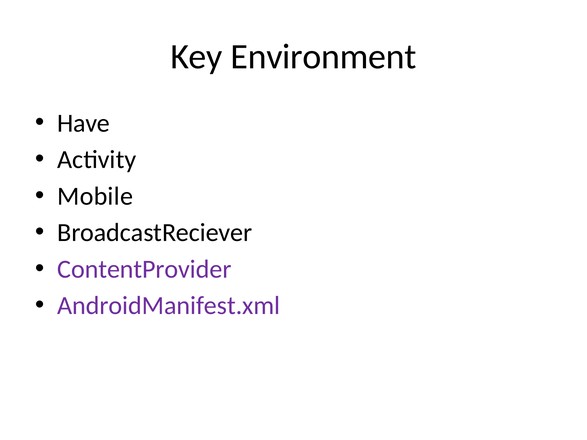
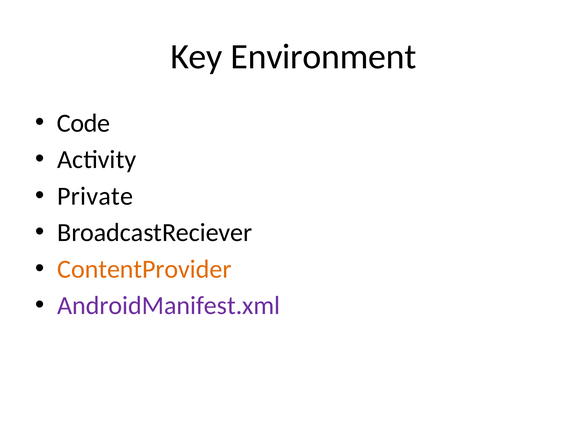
Have: Have -> Code (84, 123)
Mobile: Mobile -> Private (95, 196)
ContentProvider colour: purple -> orange (144, 269)
